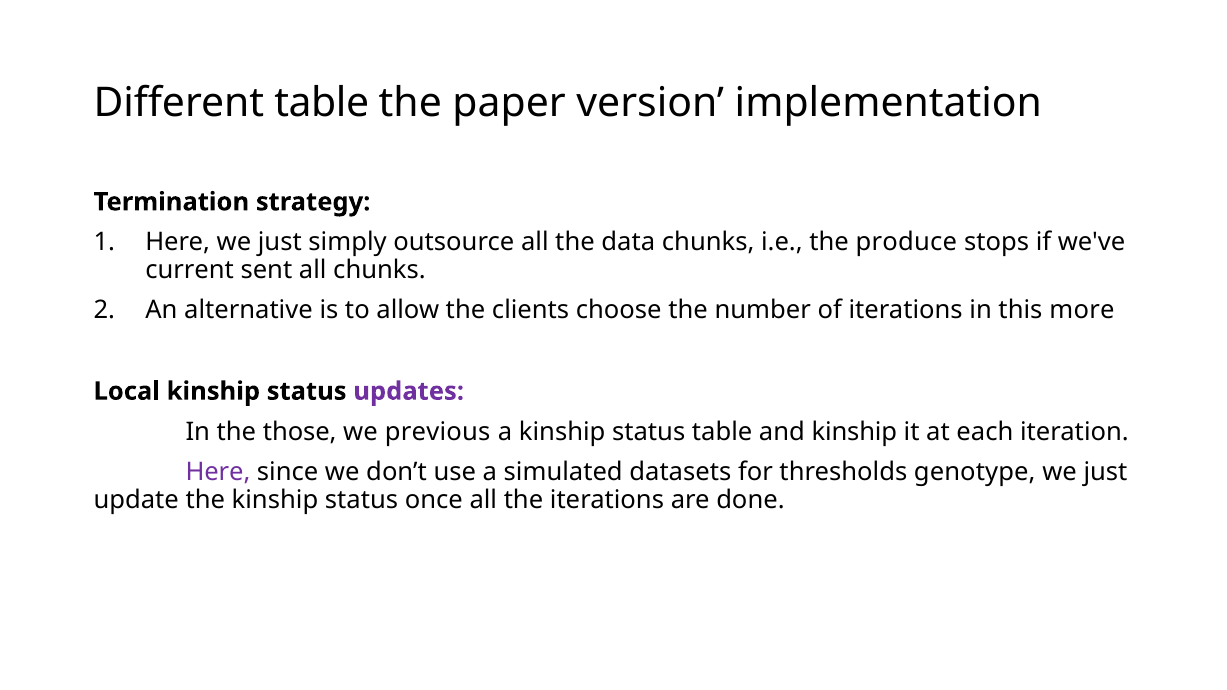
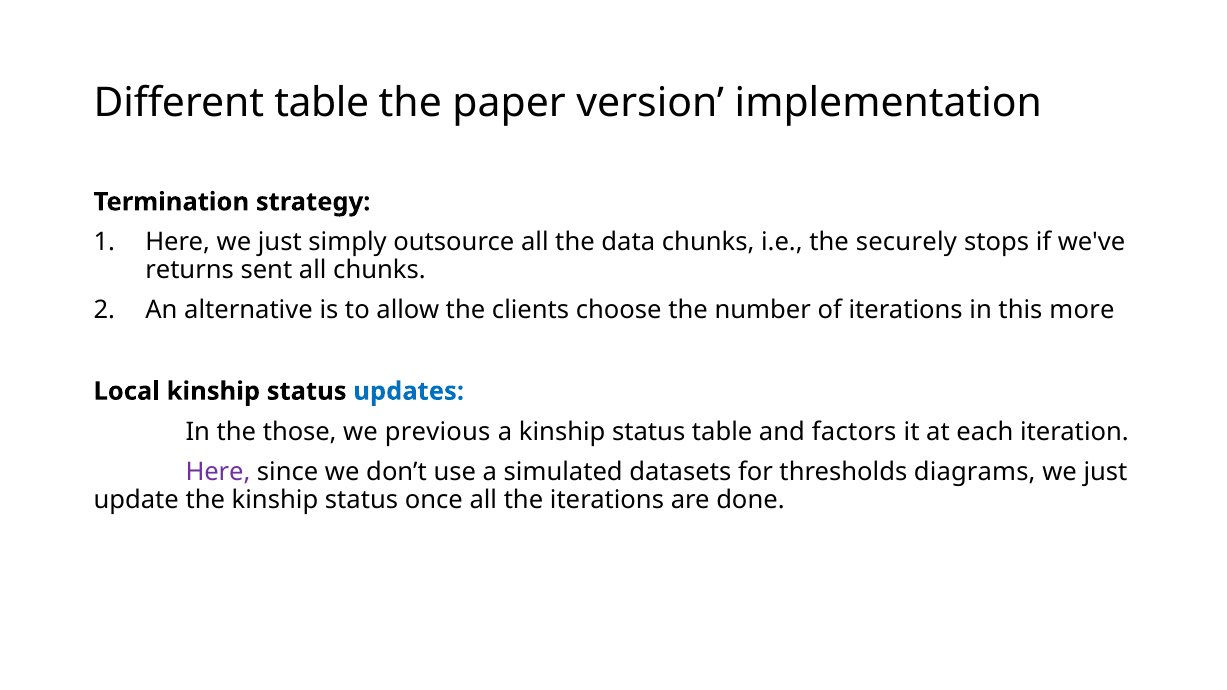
produce: produce -> securely (906, 242)
current: current -> returns (190, 270)
updates colour: purple -> blue (409, 391)
and kinship: kinship -> factors (854, 432)
genotype: genotype -> diagrams (975, 472)
